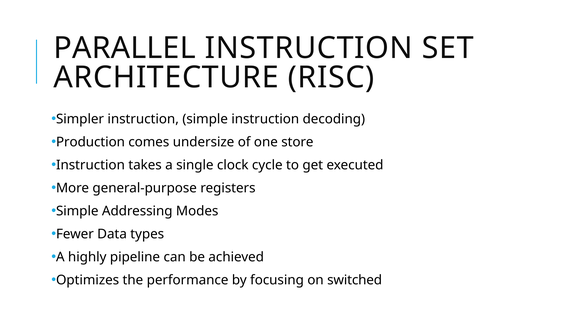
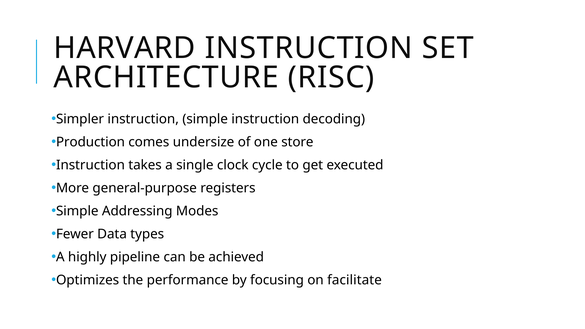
PARALLEL: PARALLEL -> HARVARD (125, 48)
switched: switched -> facilitate (355, 280)
